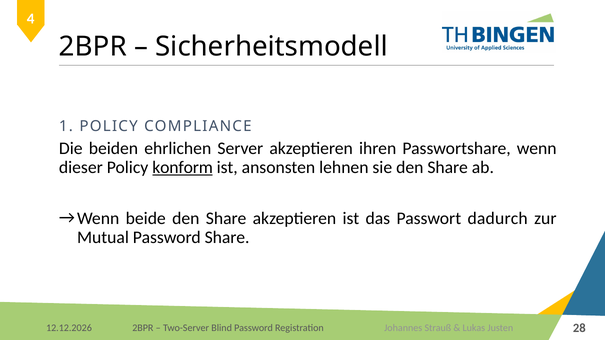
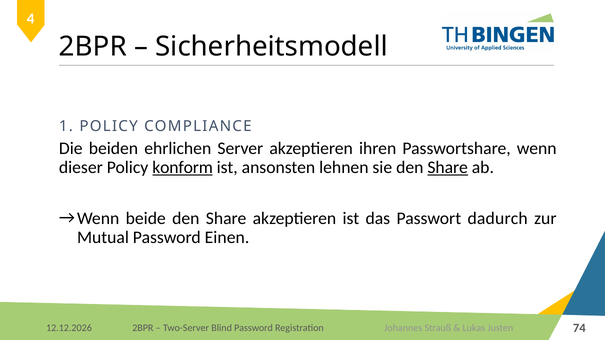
Share underline: none -> present (448, 168)
Password Share: Share -> Einen (227, 237)
28: 28 -> 74 (579, 328)
